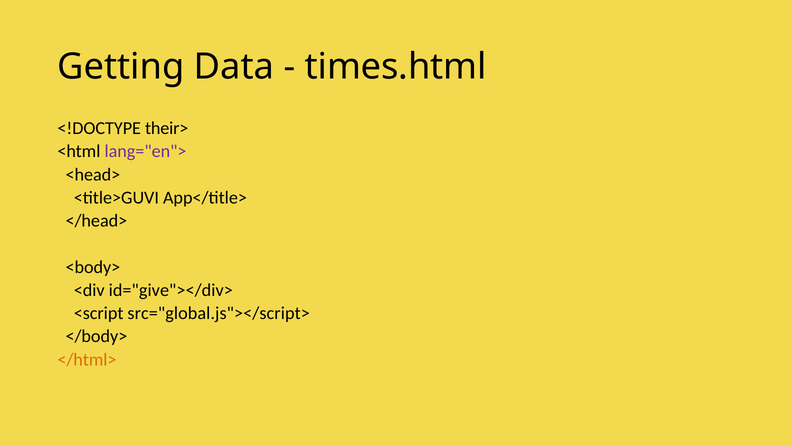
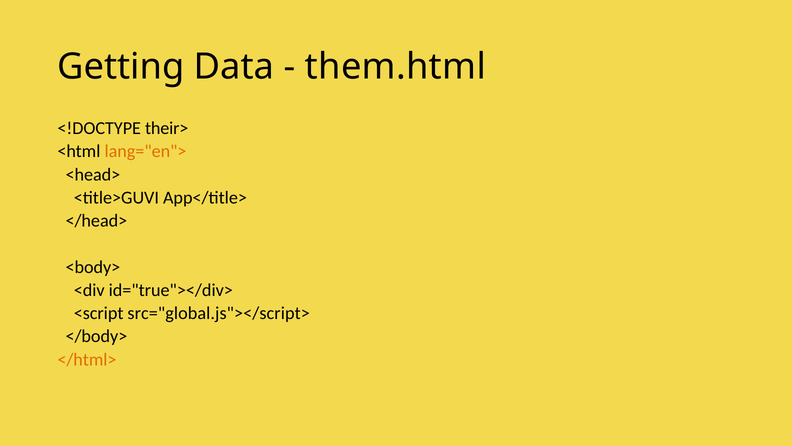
times.html: times.html -> them.html (395, 67)
lang="en"> colour: purple -> orange (145, 151)
id="give"></div>: id="give"></div> -> id="true"></div> (171, 290)
